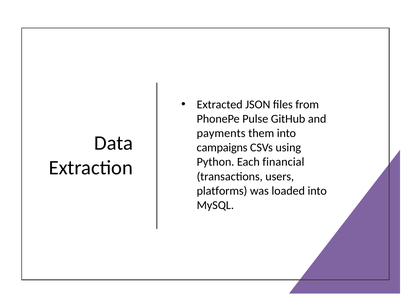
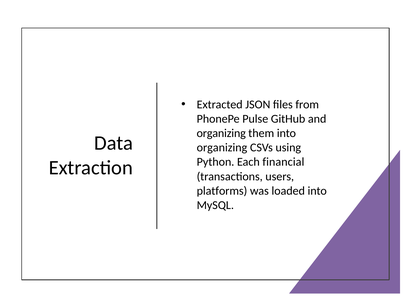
payments: payments -> organizing (221, 133)
campaigns: campaigns -> organizing (222, 148)
